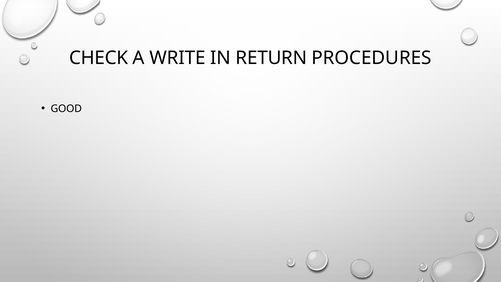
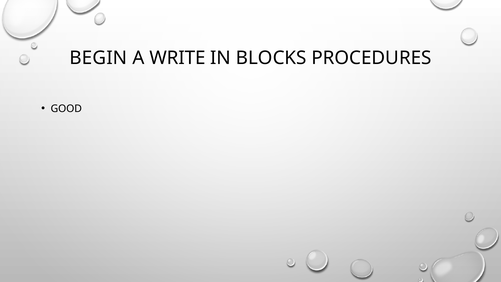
CHECK: CHECK -> BEGIN (98, 58)
RETURN: RETURN -> BLOCKS (271, 58)
